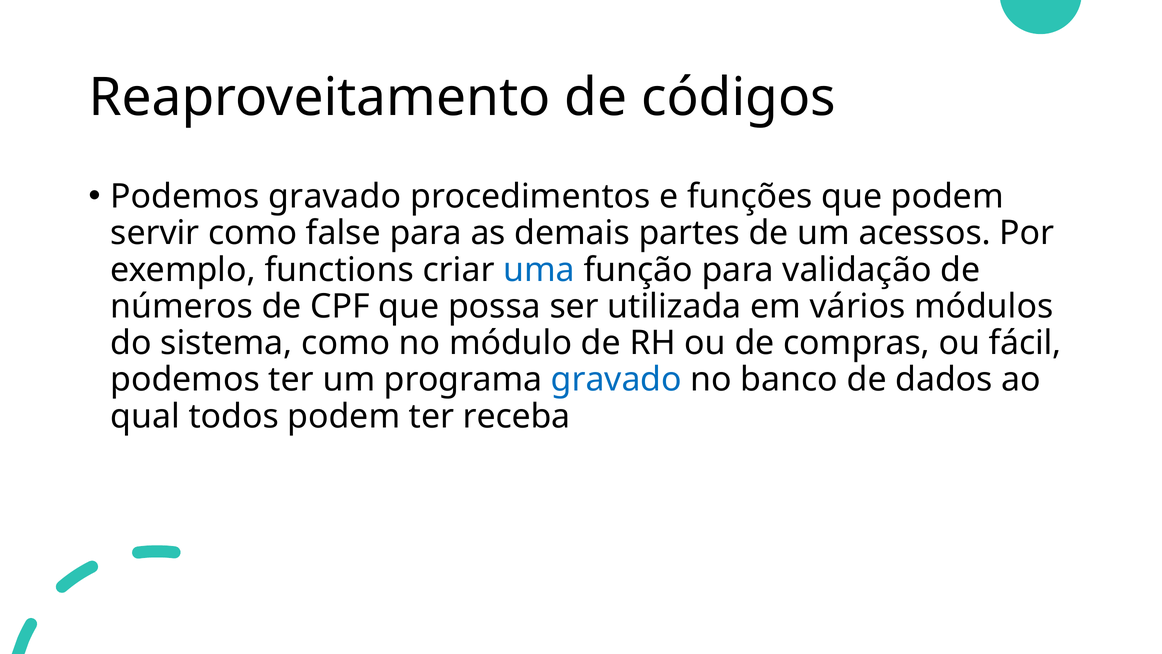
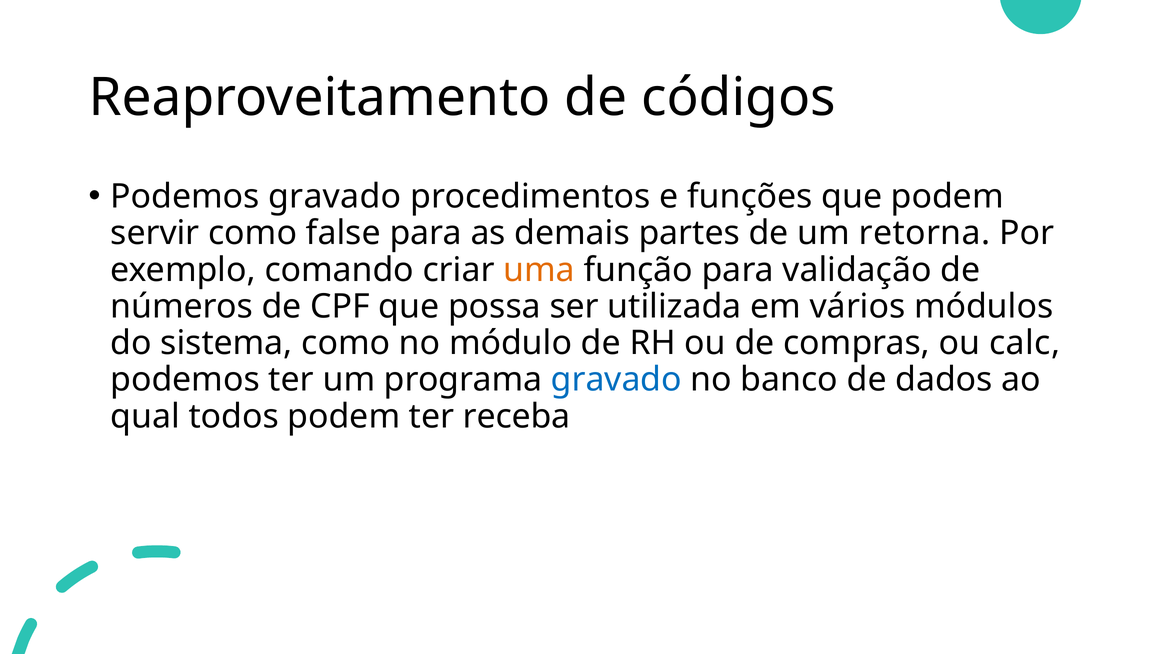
acessos: acessos -> retorna (924, 233)
functions: functions -> comando (339, 270)
uma colour: blue -> orange (539, 270)
fácil: fácil -> calc (1025, 343)
